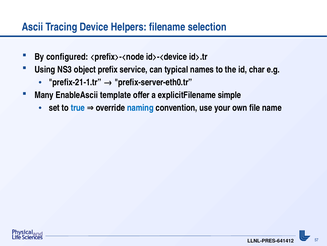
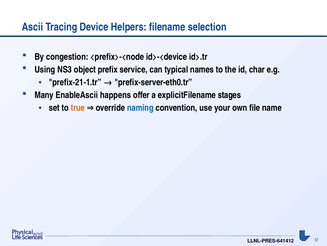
configured: configured -> congestion (67, 57)
template: template -> happens (116, 95)
simple: simple -> stages (229, 95)
true colour: blue -> orange (78, 108)
